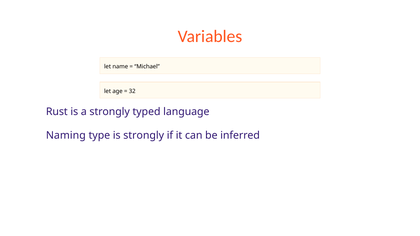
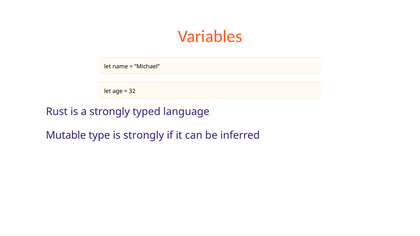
Naming: Naming -> Mutable (66, 136)
